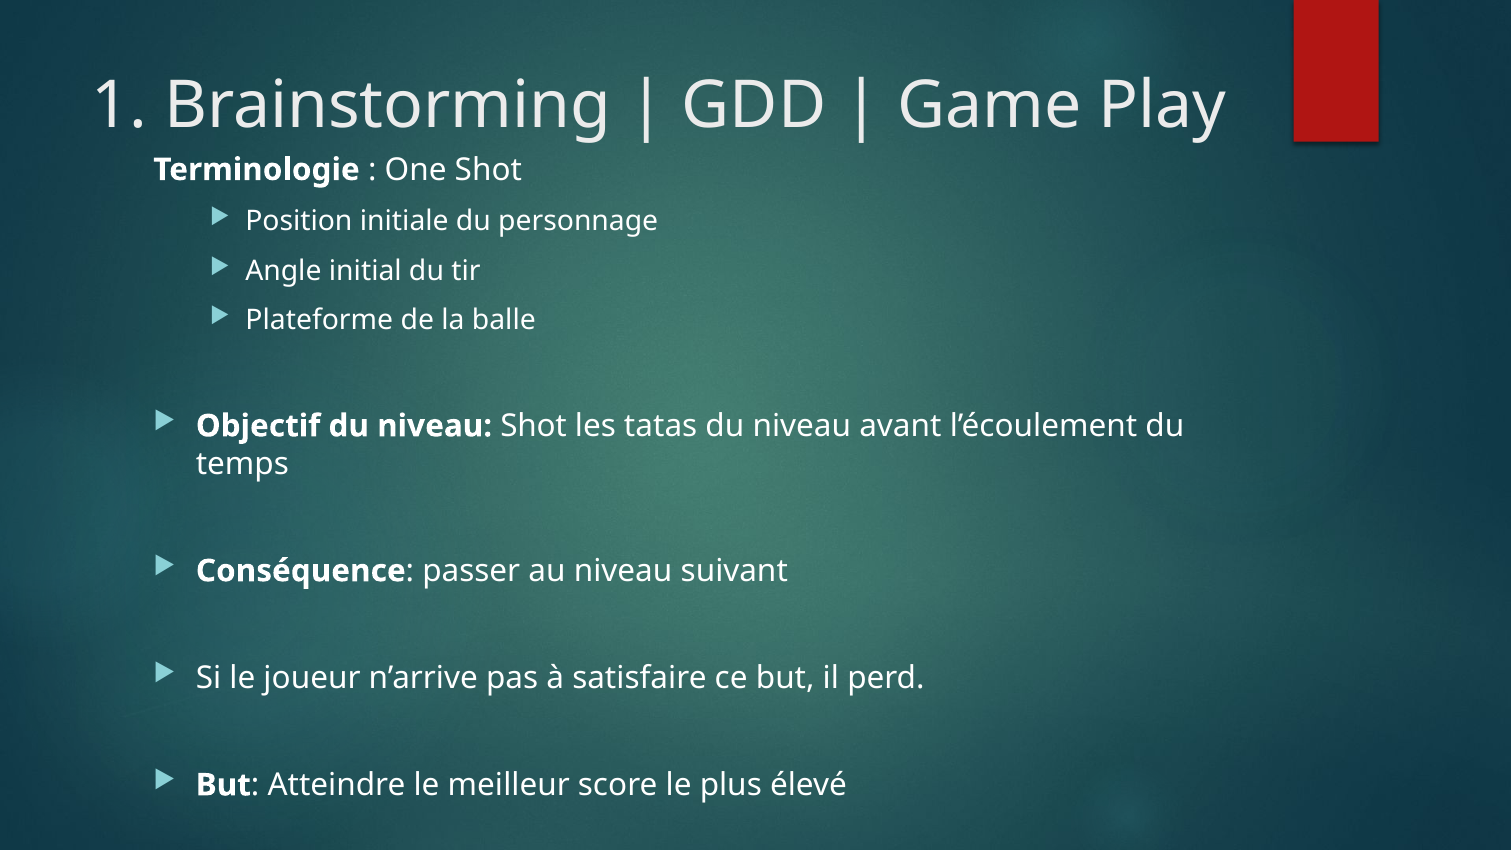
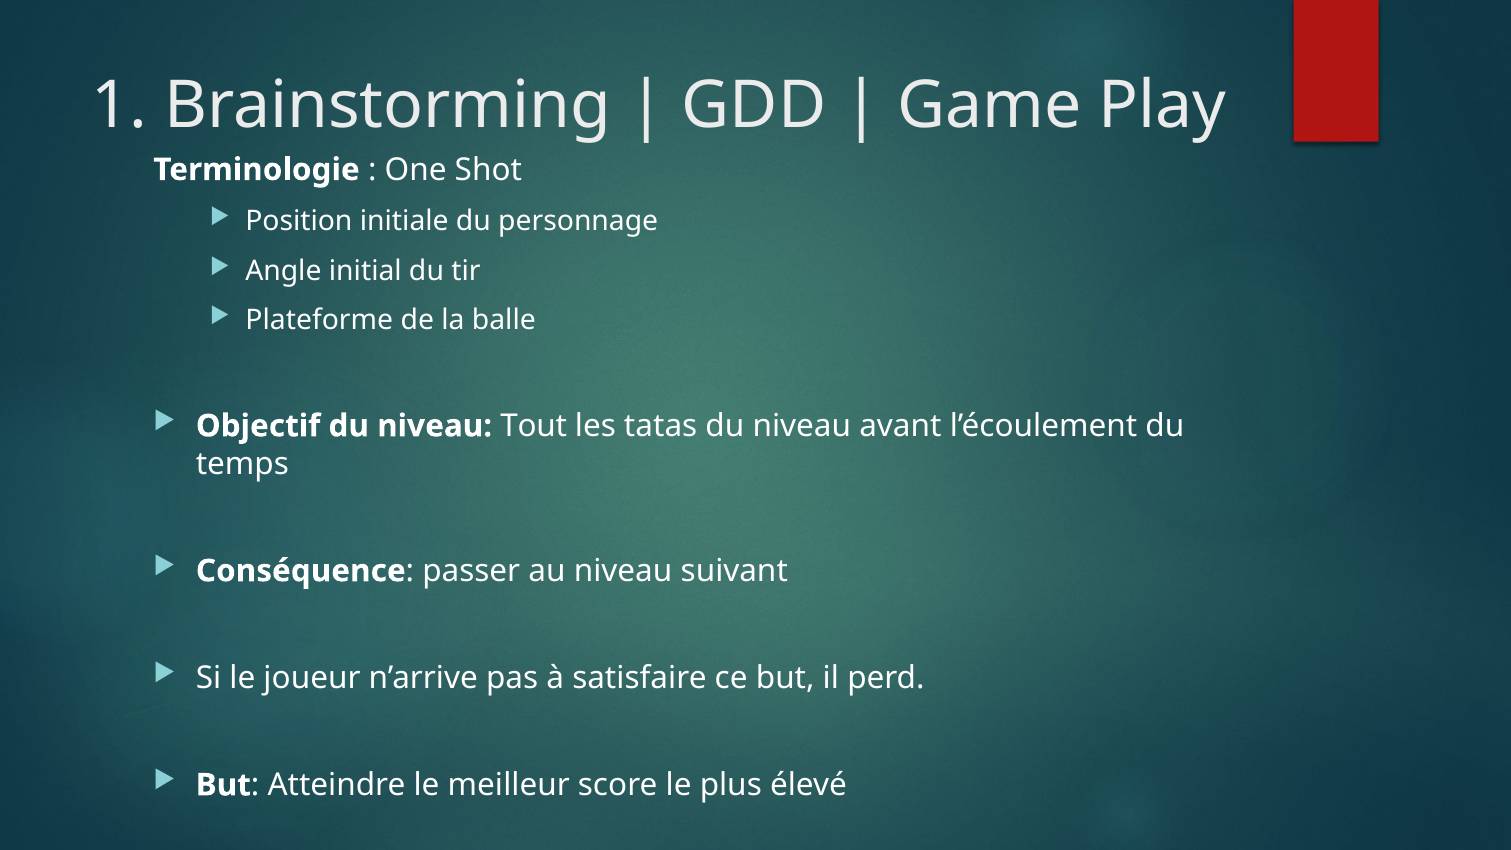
niveau Shot: Shot -> Tout (534, 426)
